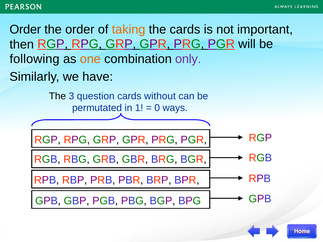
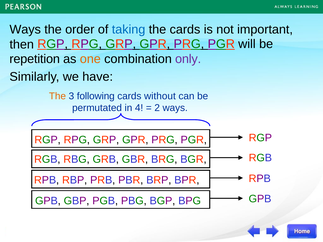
Order: Order -> Ways (25, 29)
taking colour: orange -> blue (129, 29)
following: following -> repetition (35, 59)
The colour: black -> orange (57, 96)
question: question -> following (96, 96)
1: 1 -> 4 (139, 108)
0: 0 -> 2 (157, 108)
